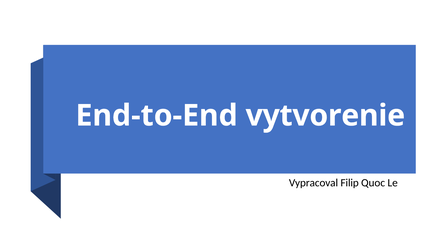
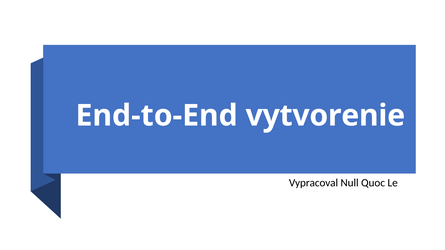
Filip: Filip -> Null (350, 183)
